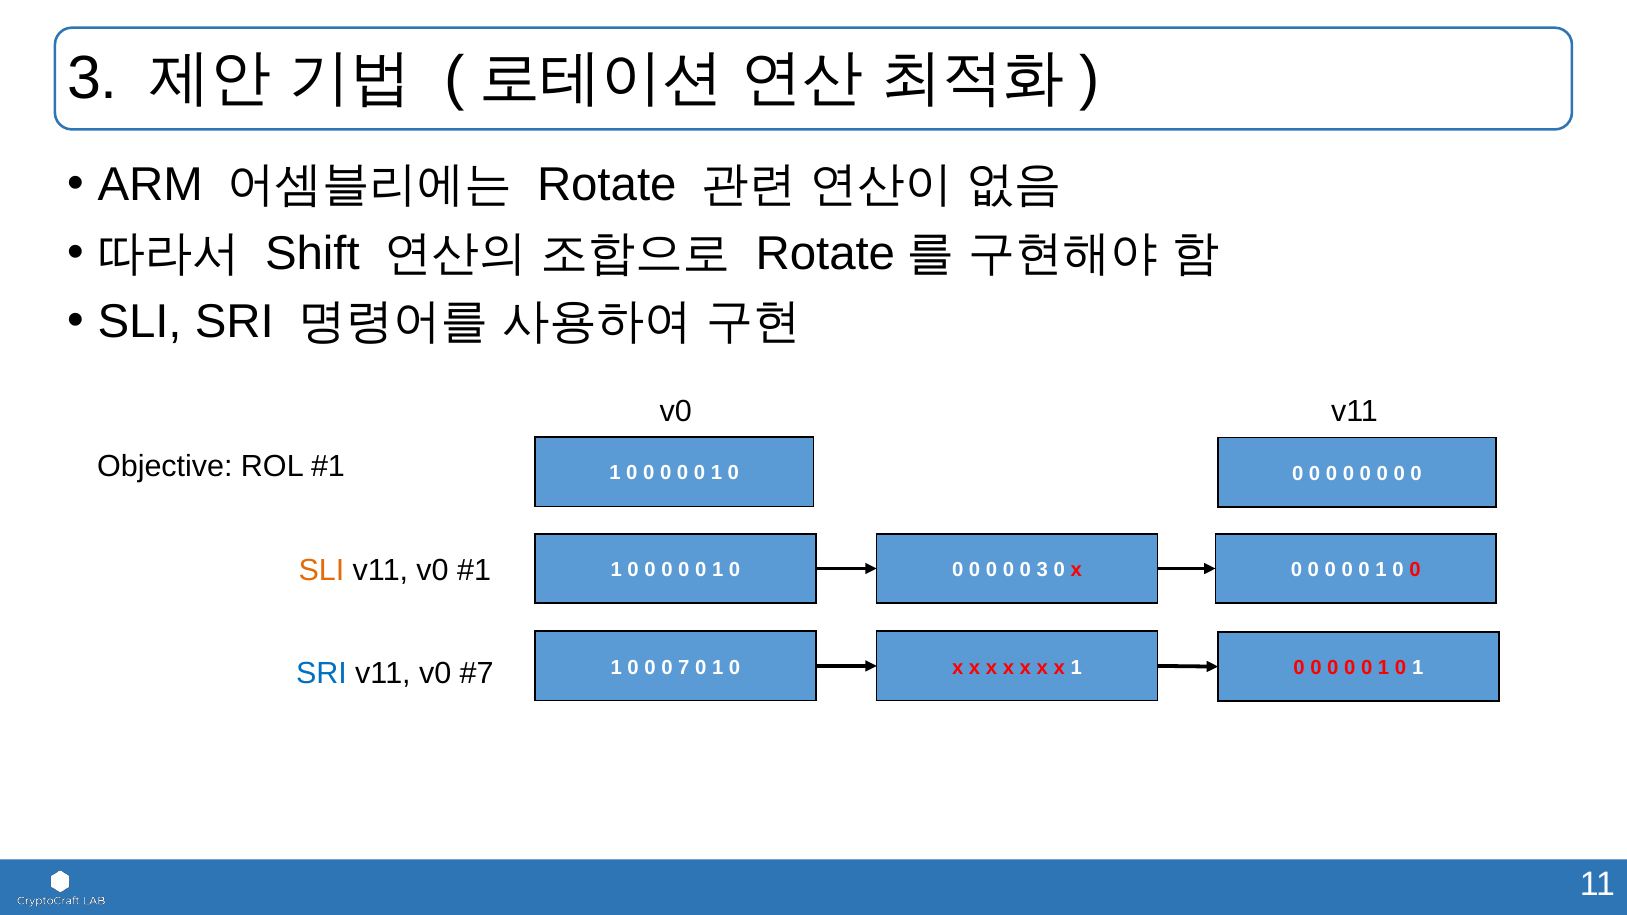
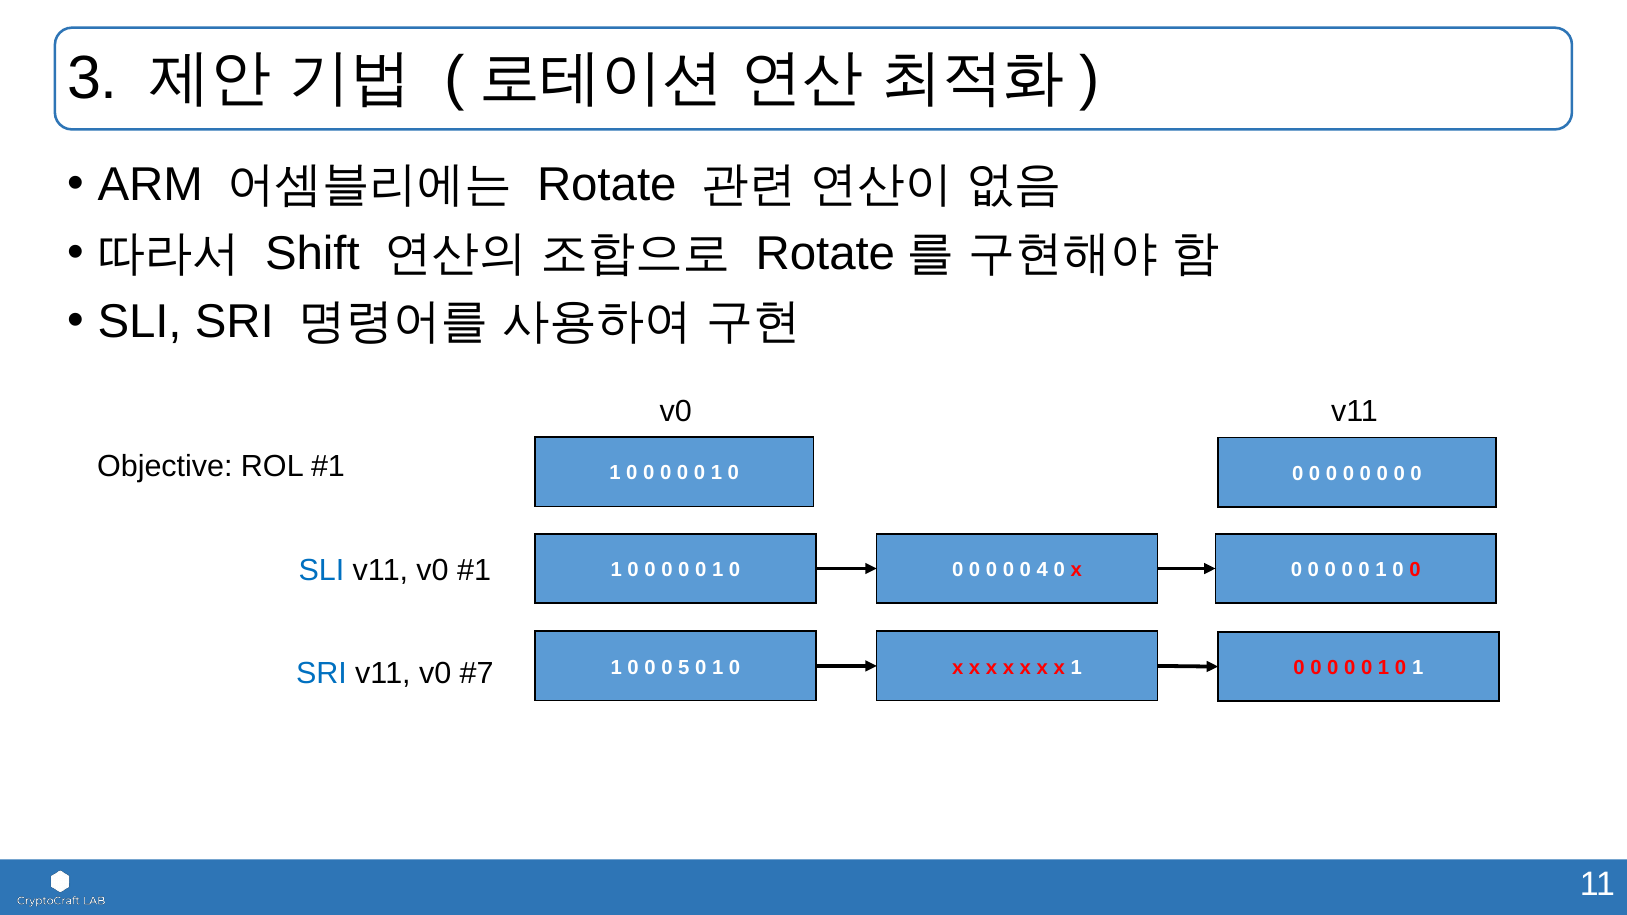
SLI colour: orange -> blue (321, 570)
0 3: 3 -> 4 (1042, 570)
7: 7 -> 5 (684, 667)
